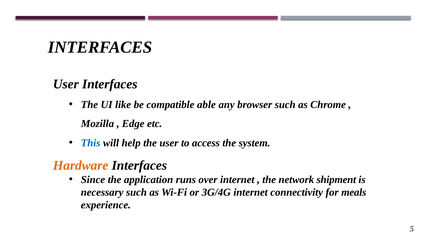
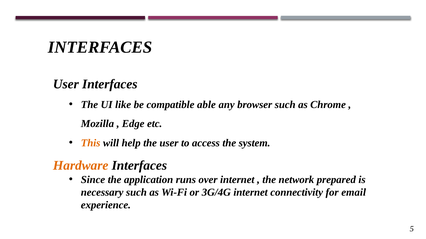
This colour: blue -> orange (91, 143)
shipment: shipment -> prepared (336, 180)
meals: meals -> email (354, 193)
